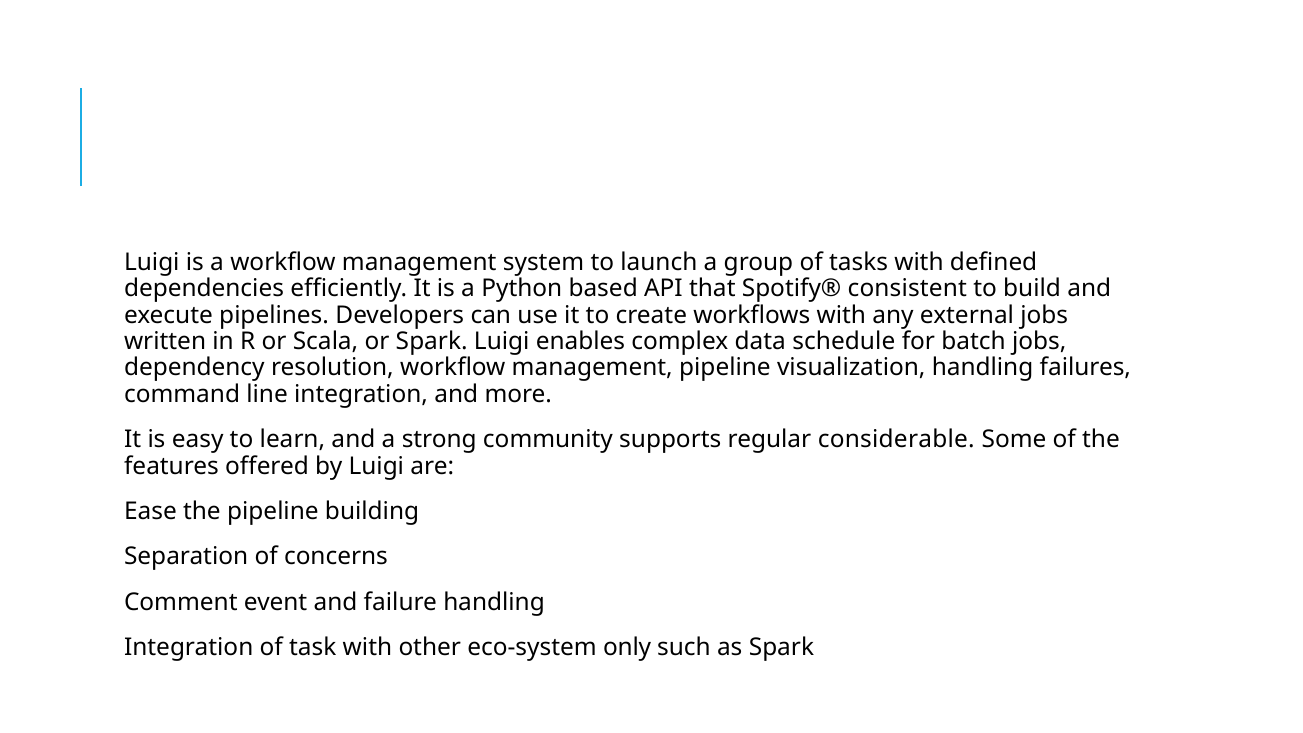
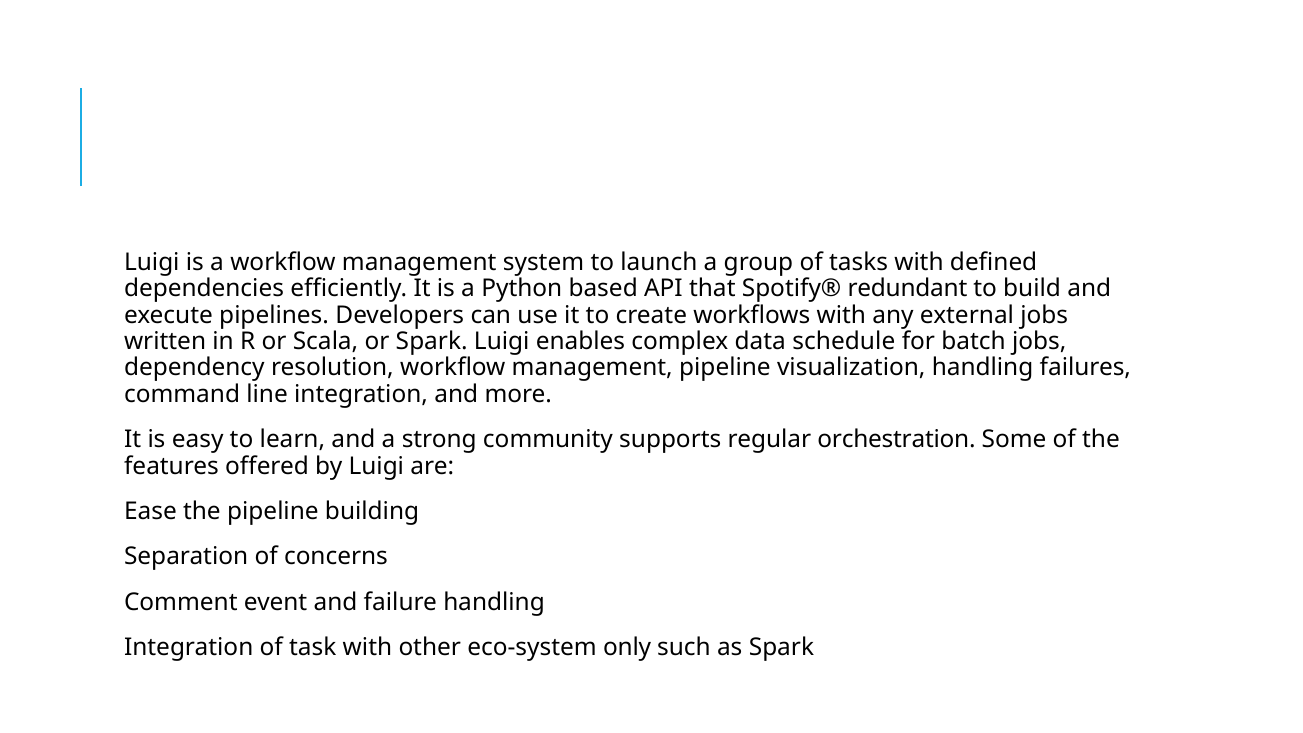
consistent: consistent -> redundant (907, 289)
considerable: considerable -> orchestration (897, 440)
